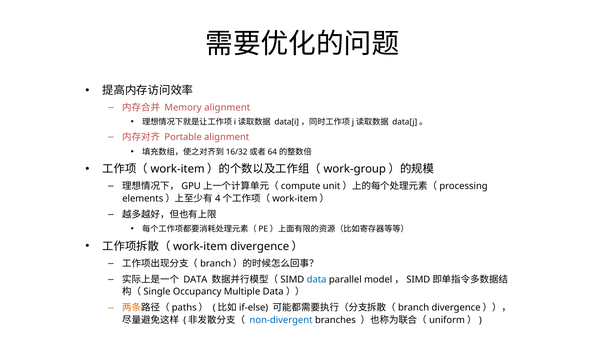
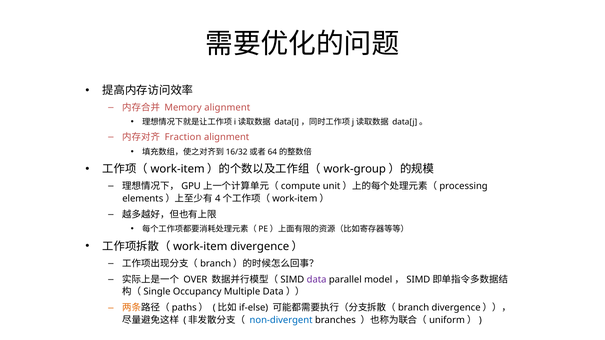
Portable: Portable -> Fraction (183, 137)
DATA: DATA -> OVER (195, 280)
data colour: blue -> purple (317, 280)
